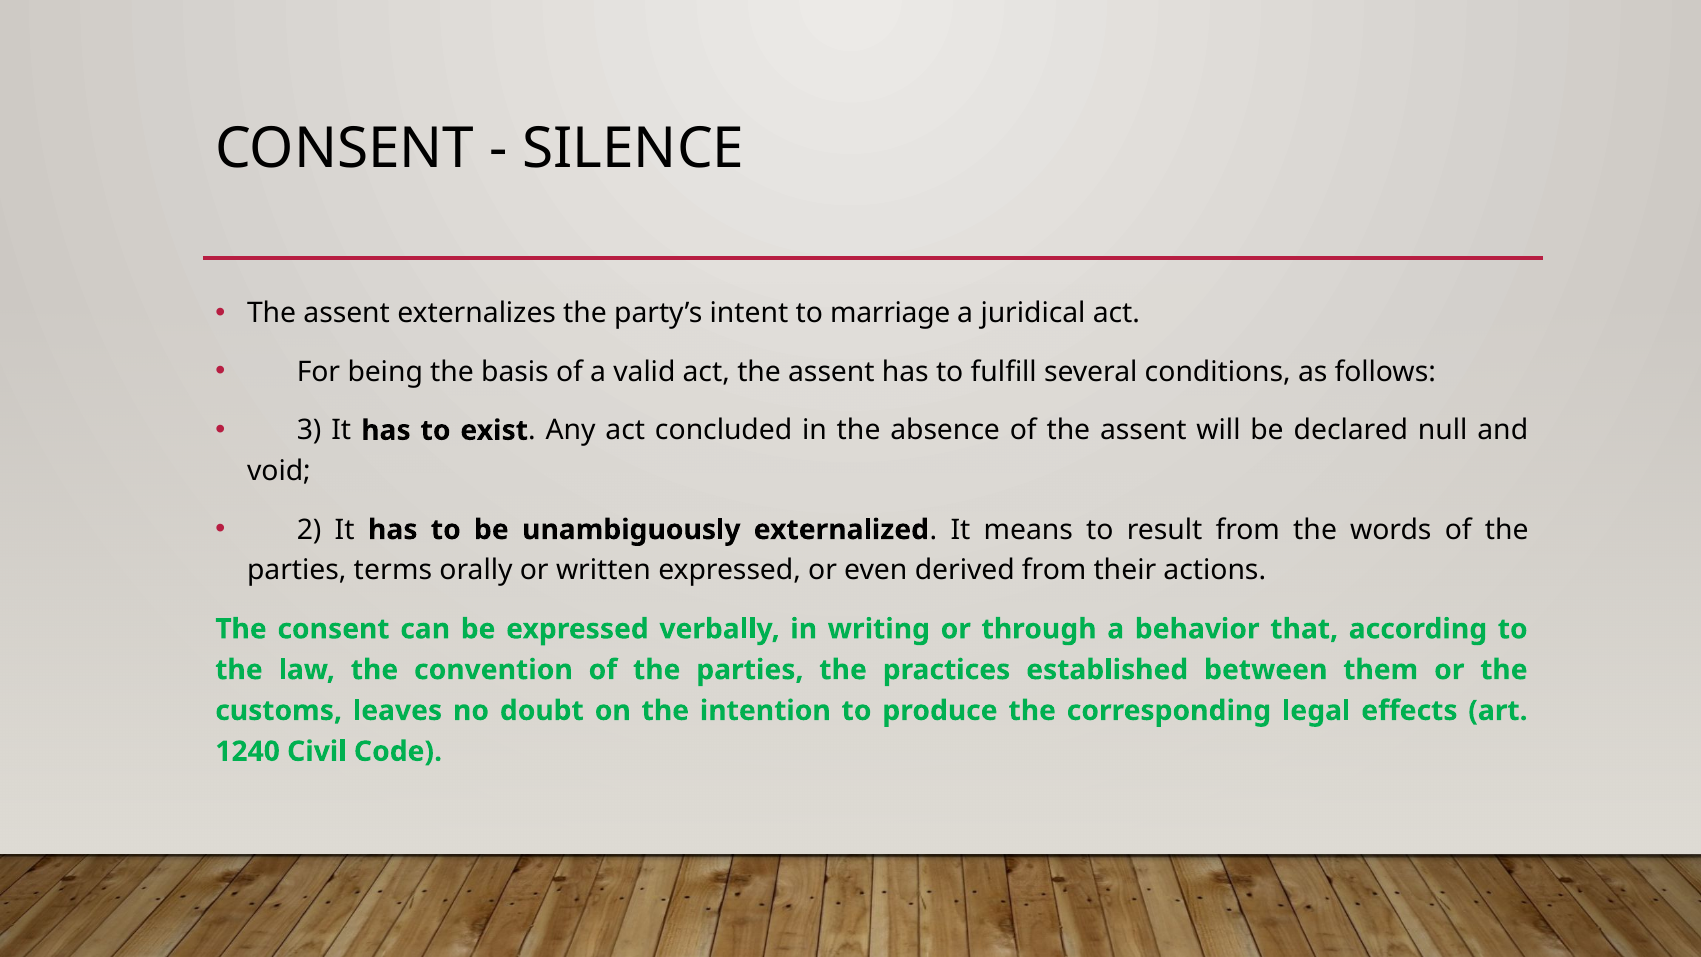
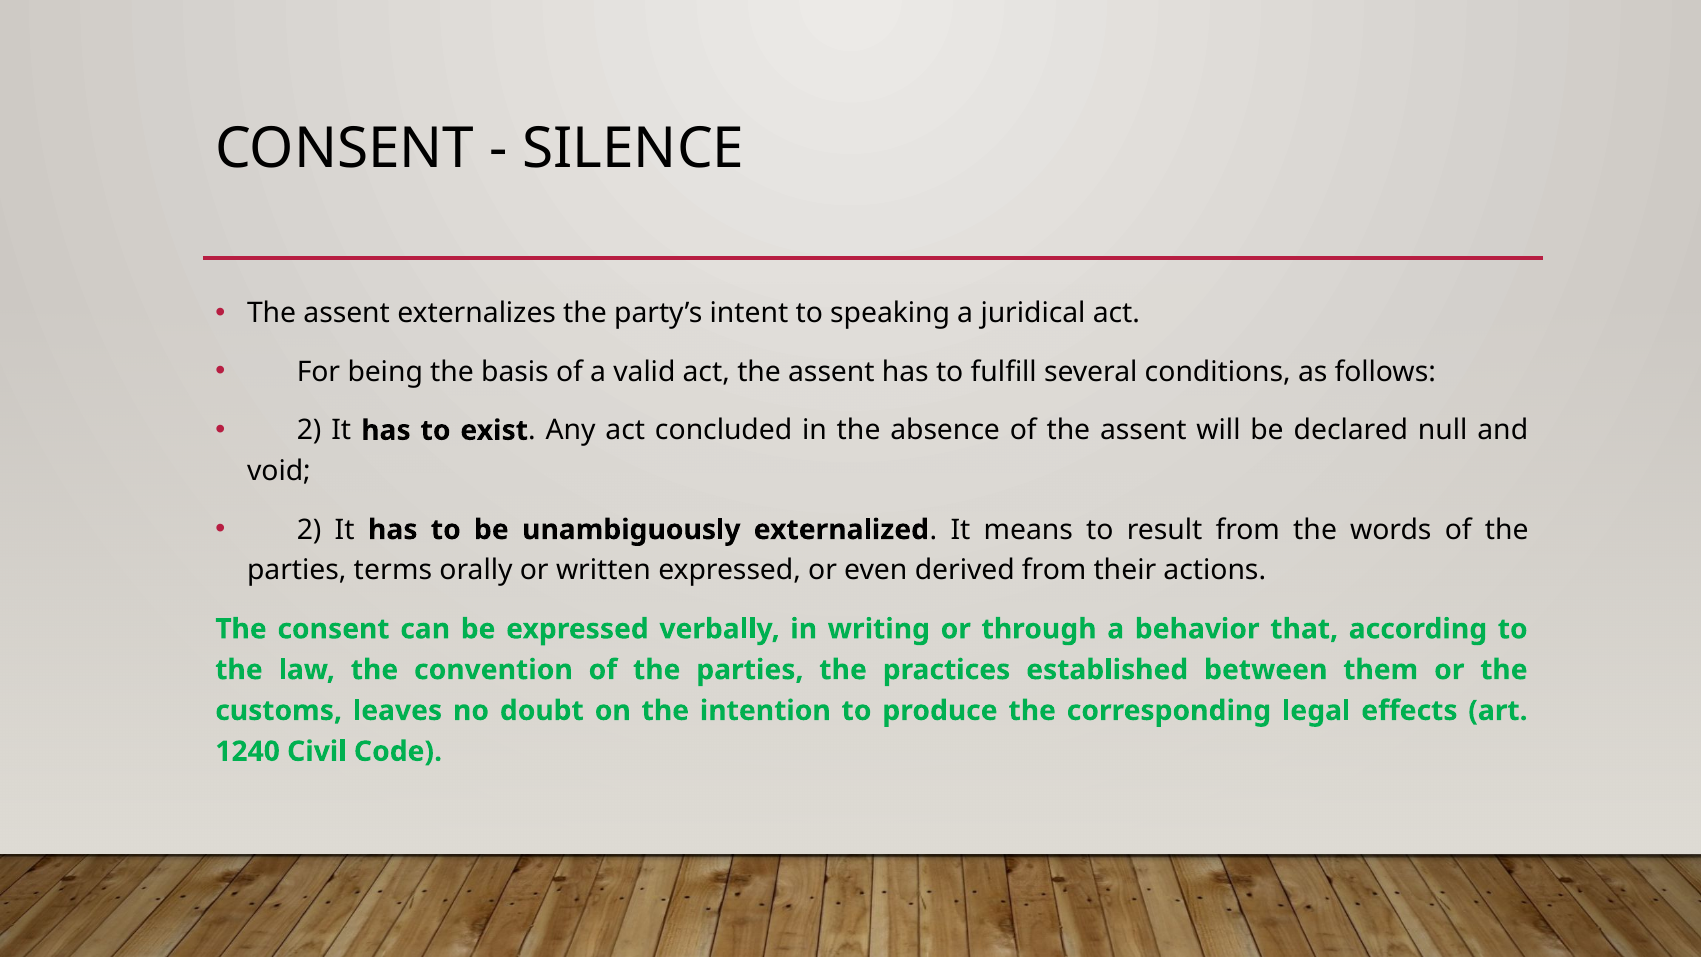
marriage: marriage -> speaking (890, 313)
3: 3 -> 2 (309, 430)
